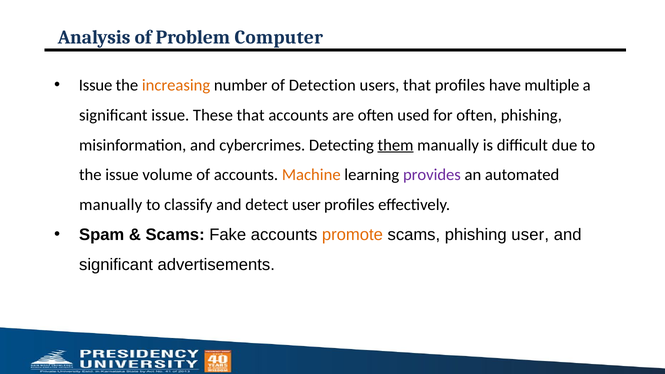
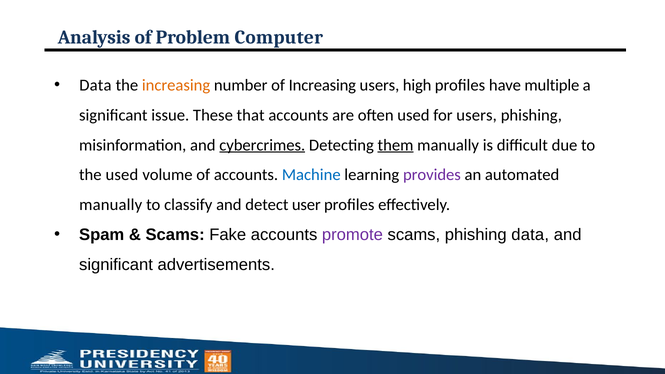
Issue: Issue -> Data (95, 85)
of Detection: Detection -> Increasing (322, 85)
users that: that -> high (417, 85)
for often: often -> users (477, 115)
cybercrimes underline: none -> present (262, 145)
the issue: issue -> used (122, 175)
Machine colour: orange -> blue (311, 175)
promote colour: orange -> purple (352, 235)
phishing user: user -> data (530, 235)
